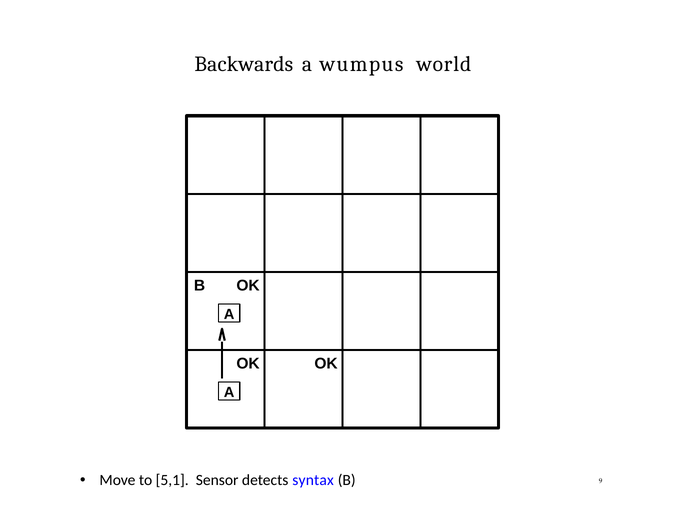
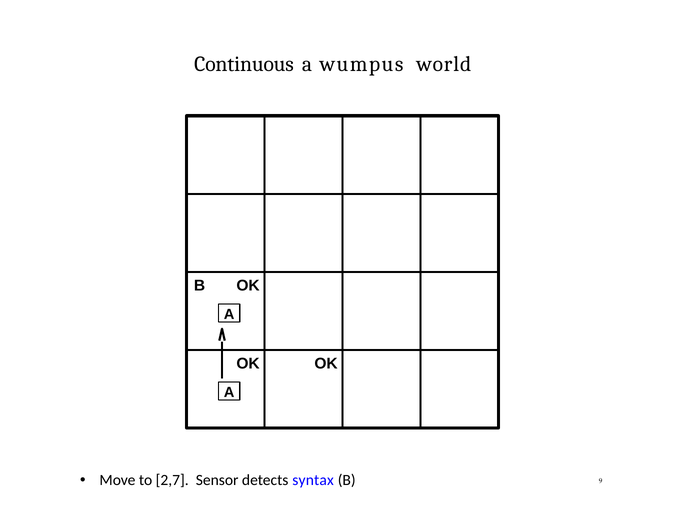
Backwards: Backwards -> Continuous (244, 64)
5,1: 5,1 -> 2,7 (172, 480)
